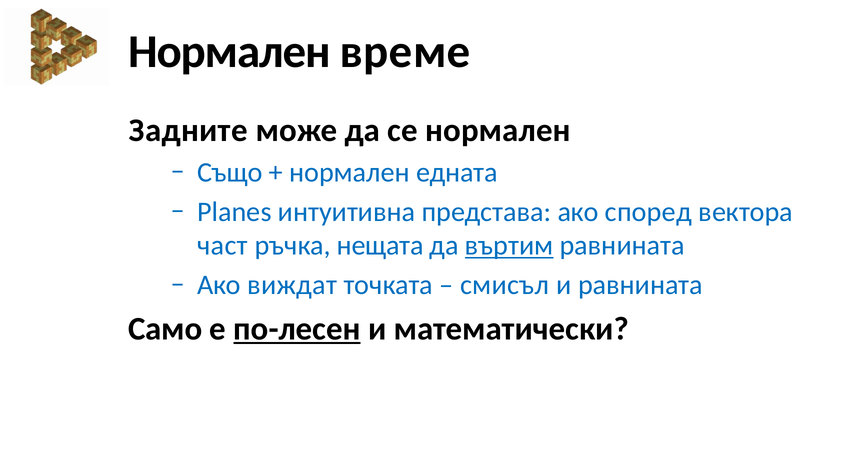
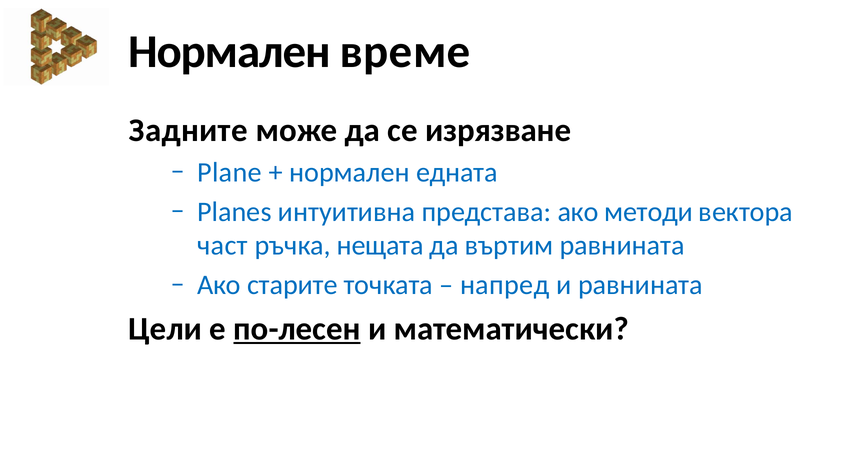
се нормален: нормален -> изрязване (498, 130)
Също: Също -> Plane (230, 172)
според: според -> методи (649, 212)
въртим underline: present -> none (509, 246)
виждат: виждат -> старите (292, 285)
смисъл: смисъл -> напред (505, 285)
Само: Само -> Цели (165, 329)
